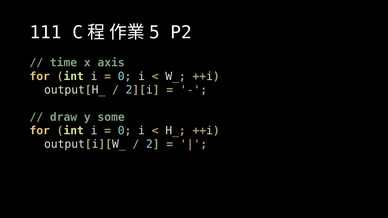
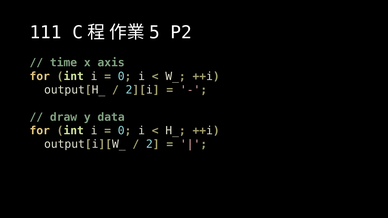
some: some -> data (111, 117)
